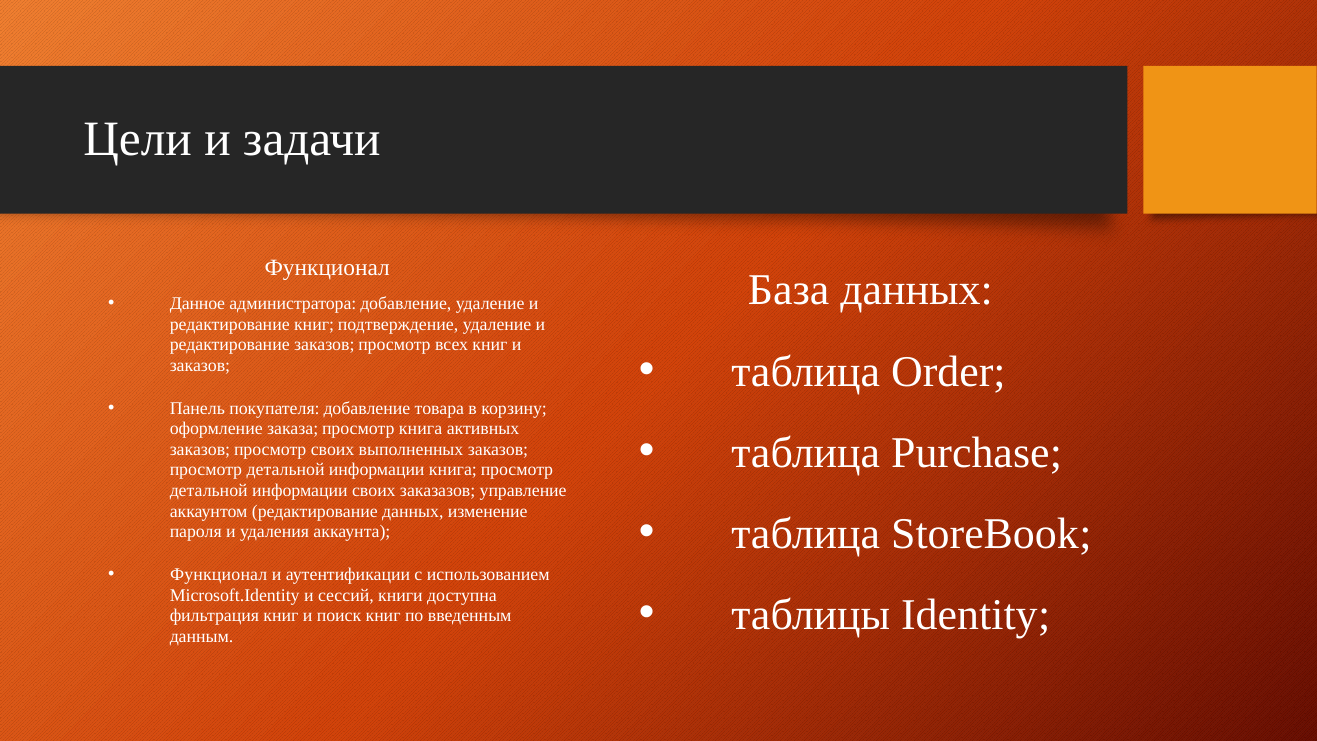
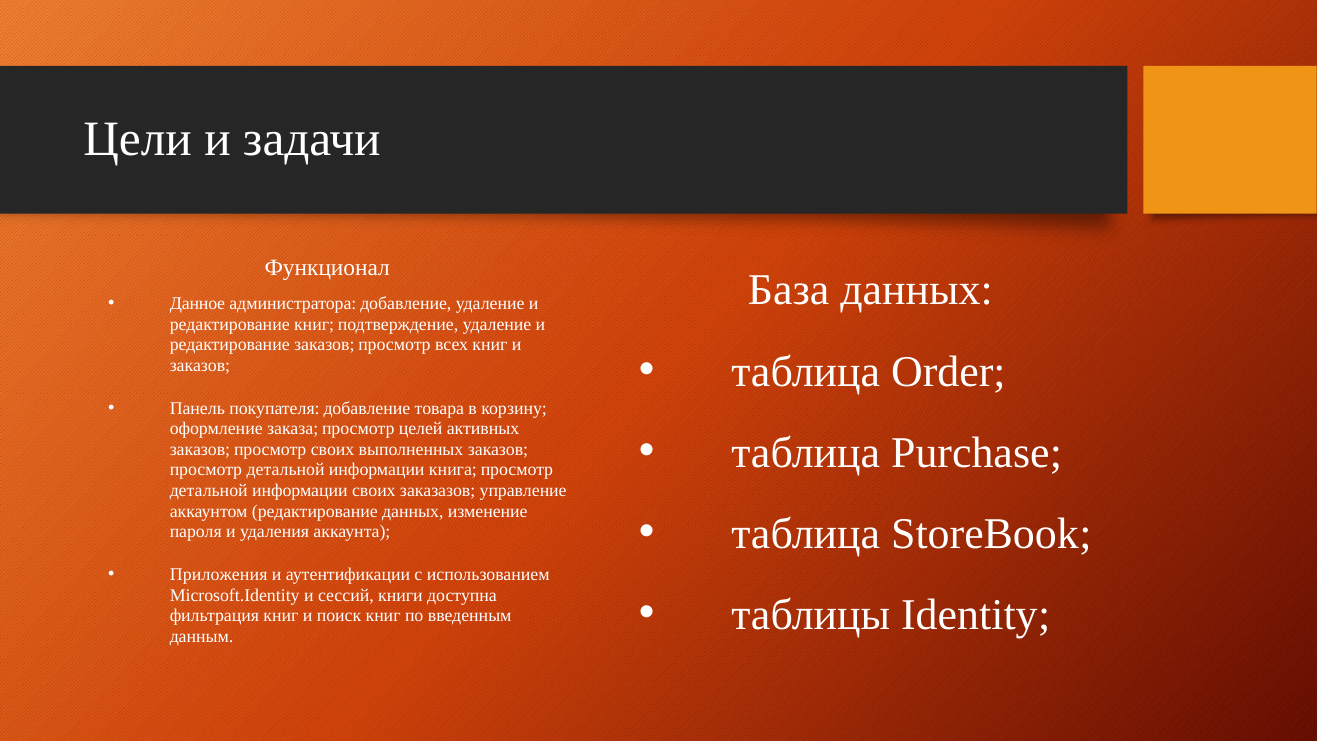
просмотр книга: книга -> целей (421, 429)
Функционал: Функционал -> Приложения (219, 575)
